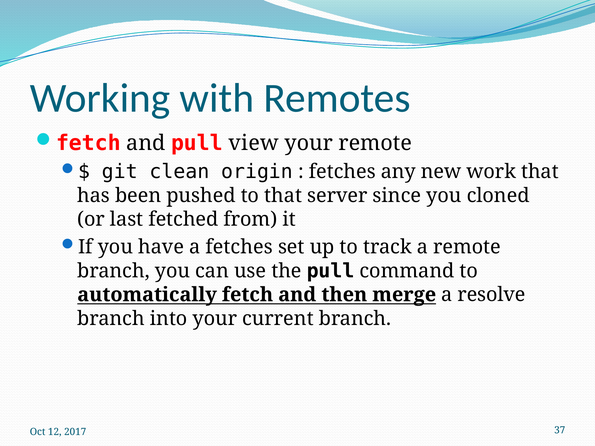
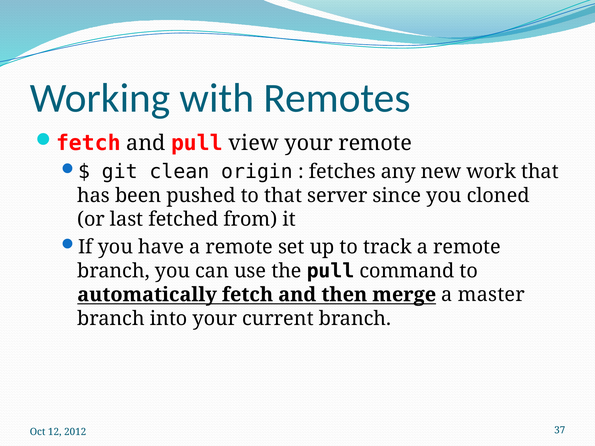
have a fetches: fetches -> remote (239, 247)
resolve: resolve -> master (491, 295)
2017: 2017 -> 2012 (75, 432)
